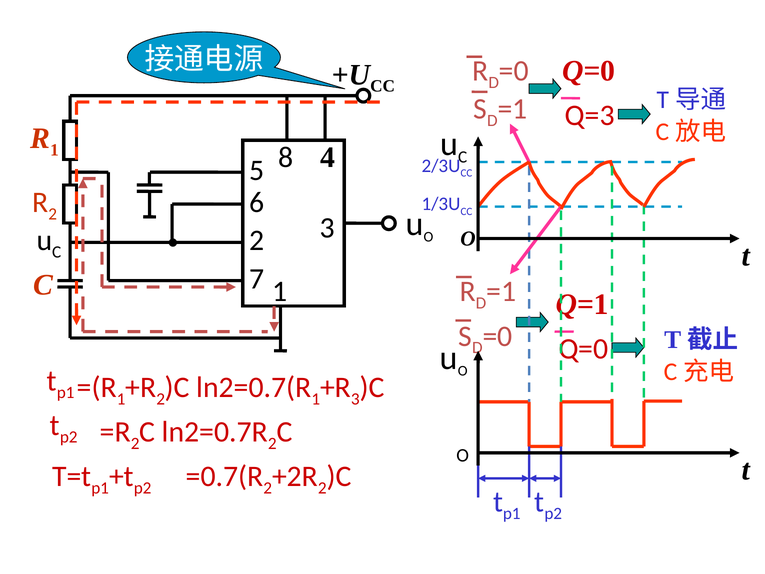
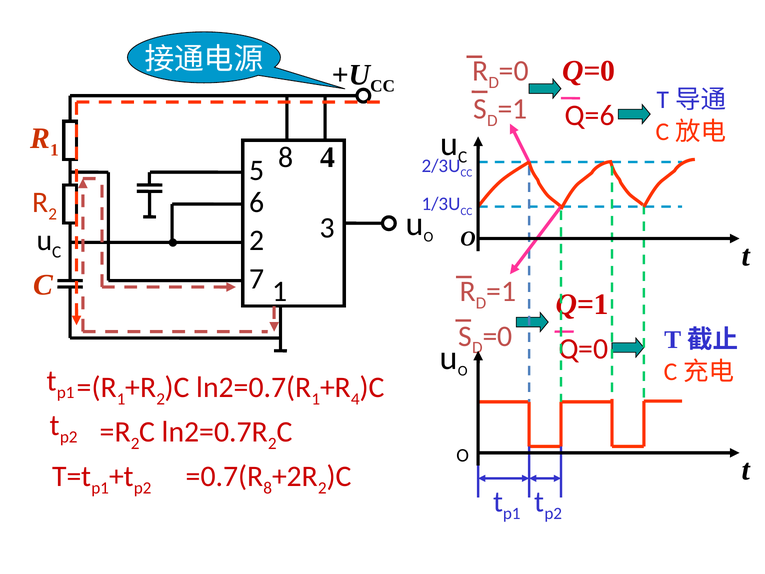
Q=3: Q=3 -> Q=6 (590, 115)
3: 3 -> 4 (355, 399)
2: 2 -> 8 (268, 488)
